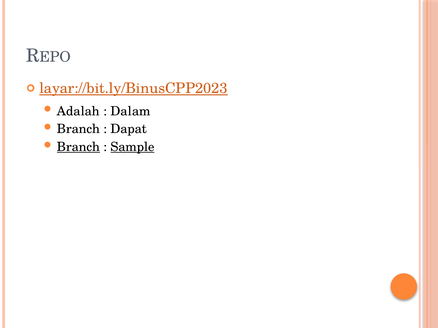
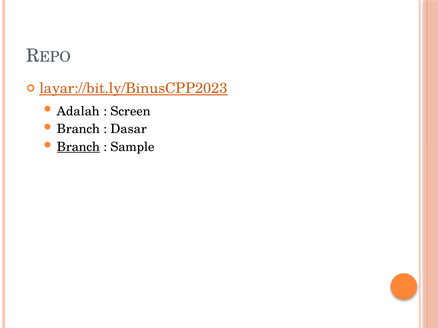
Dalam: Dalam -> Screen (131, 111)
Dapat: Dapat -> Dasar (129, 129)
Sample underline: present -> none (132, 147)
